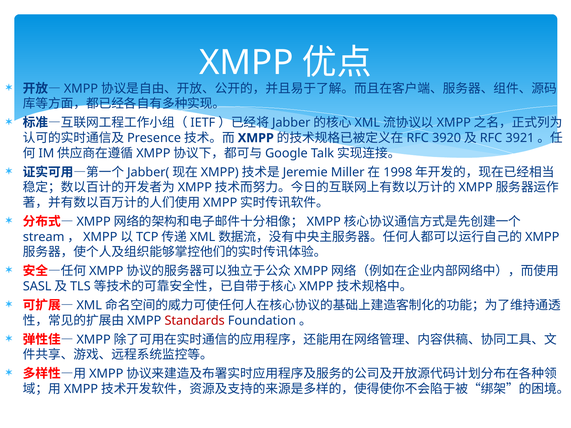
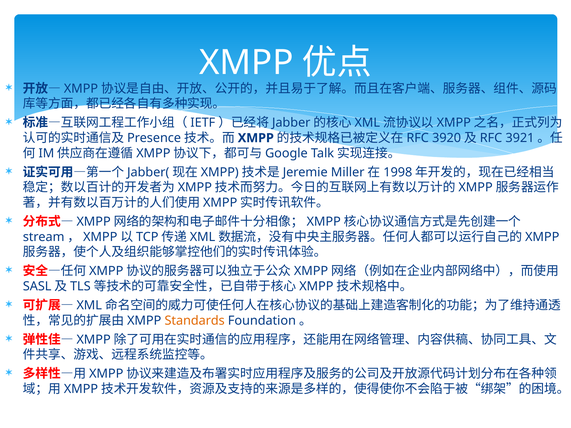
Standards colour: red -> orange (195, 321)
